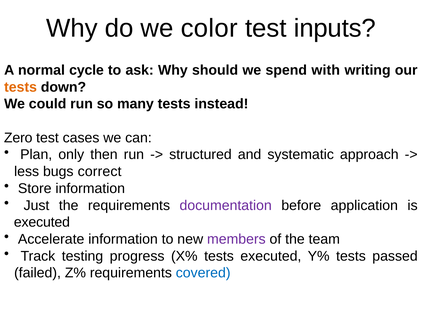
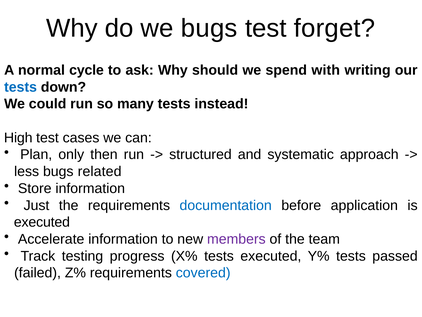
we color: color -> bugs (209, 28)
inputs: inputs -> forget (335, 28)
tests colour: orange -> blue (21, 87)
Zero: Zero -> High (18, 138)
correct: correct -> related (100, 171)
documentation colour: purple -> blue (226, 205)
